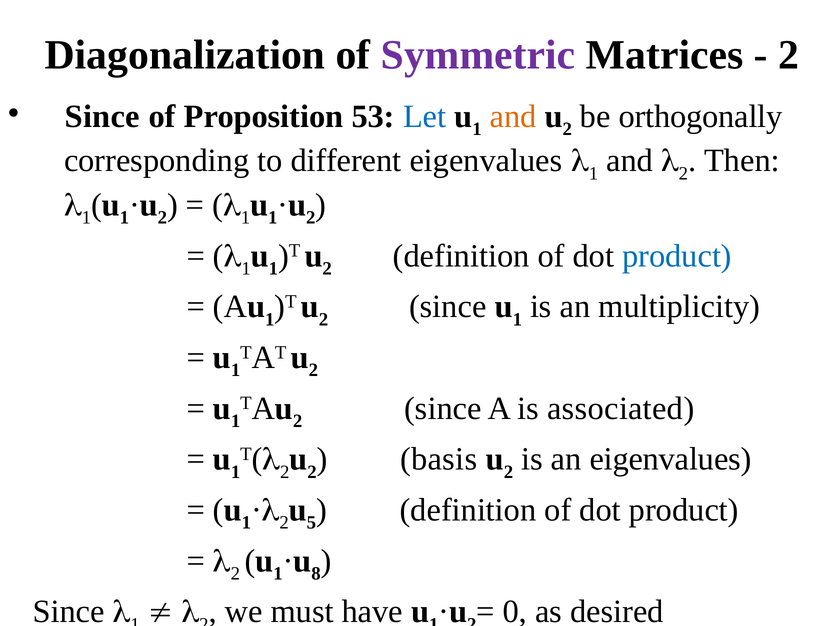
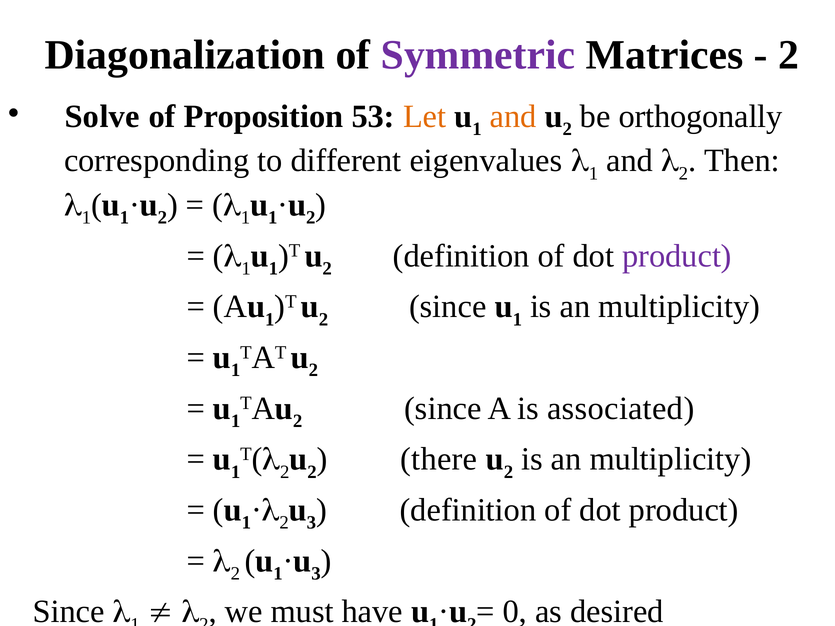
Since: Since -> Solve (102, 116)
Let colour: blue -> orange (425, 116)
product colour: blue -> purple (677, 256)
basis: basis -> there (439, 459)
2 is an eigenvalues: eigenvalues -> multiplicity (670, 459)
5: 5 -> 3 (311, 523)
8: 8 -> 3 (316, 574)
